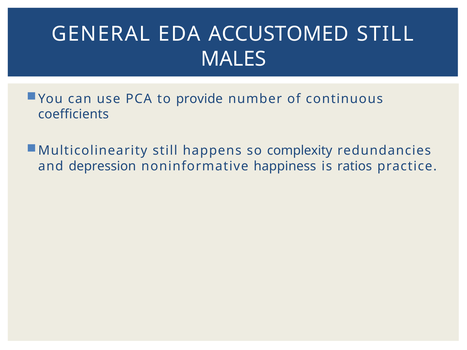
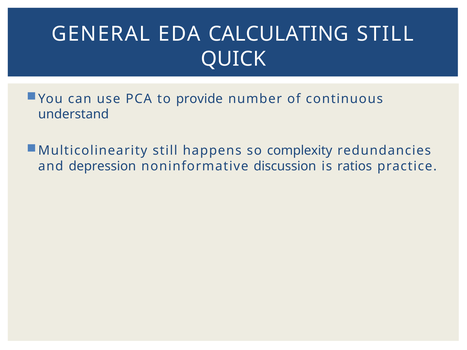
ACCUSTOMED: ACCUSTOMED -> CALCULATING (279, 34)
MALES: MALES -> QUICK (233, 59)
coefficients: coefficients -> understand (74, 114)
happiness: happiness -> discussion (285, 166)
